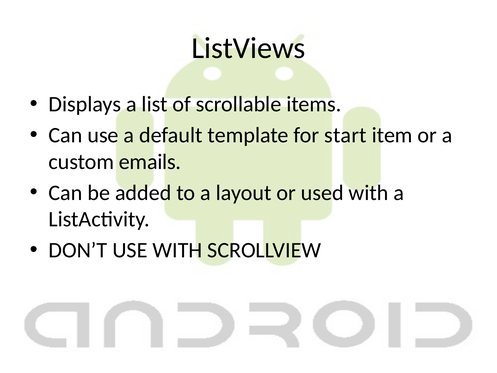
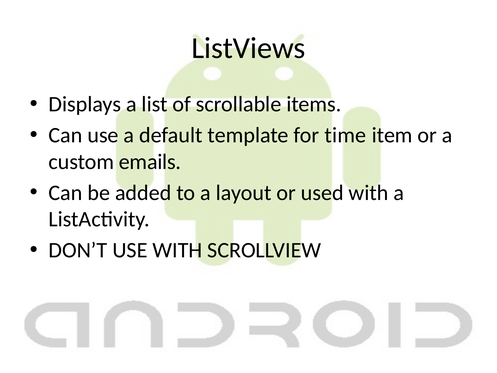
start: start -> time (345, 135)
